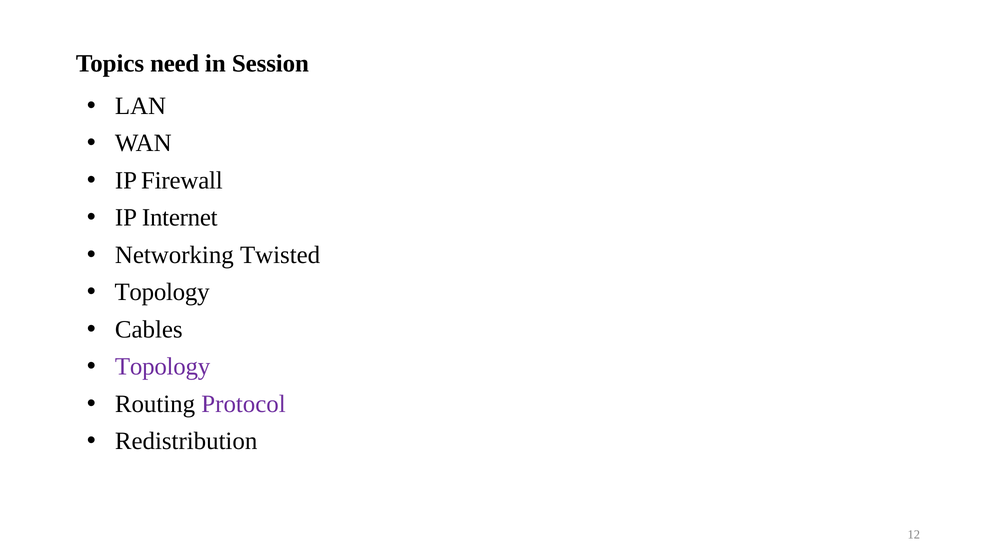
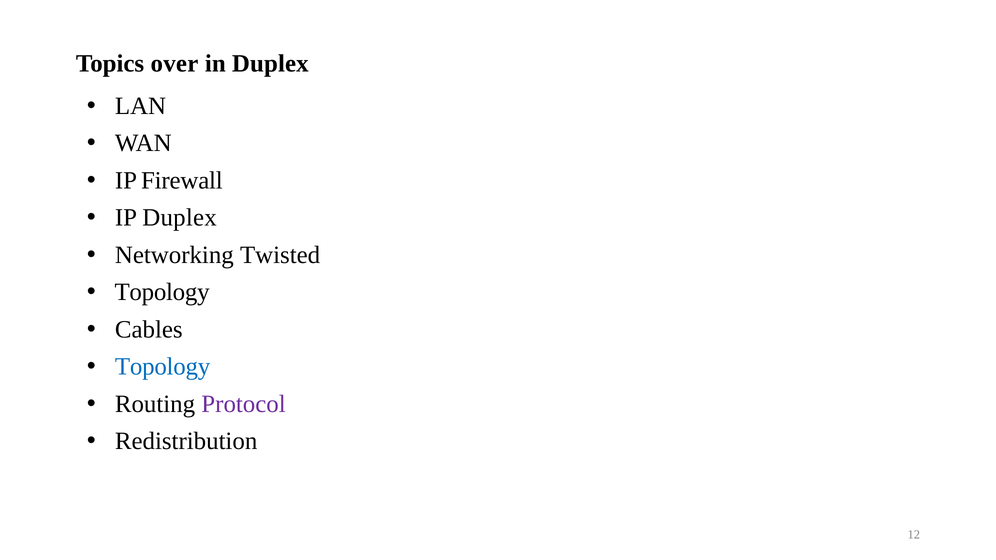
need: need -> over (174, 63)
in Session: Session -> Duplex (270, 63)
IP Internet: Internet -> Duplex (180, 218)
Topology colour: purple -> blue (163, 367)
